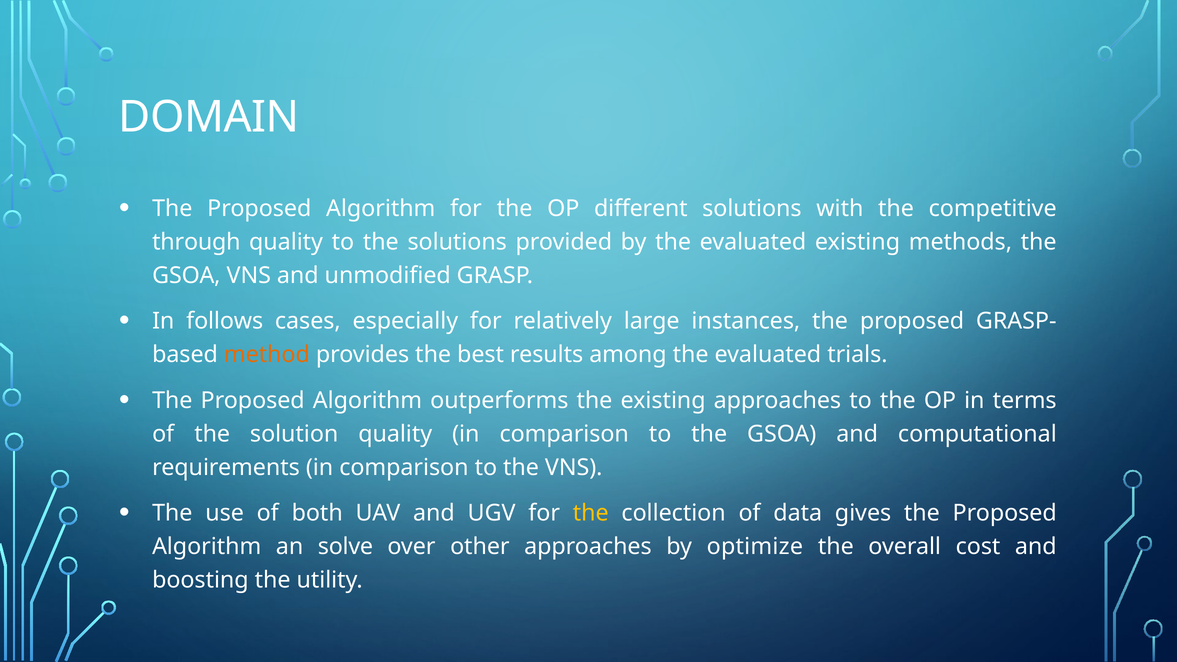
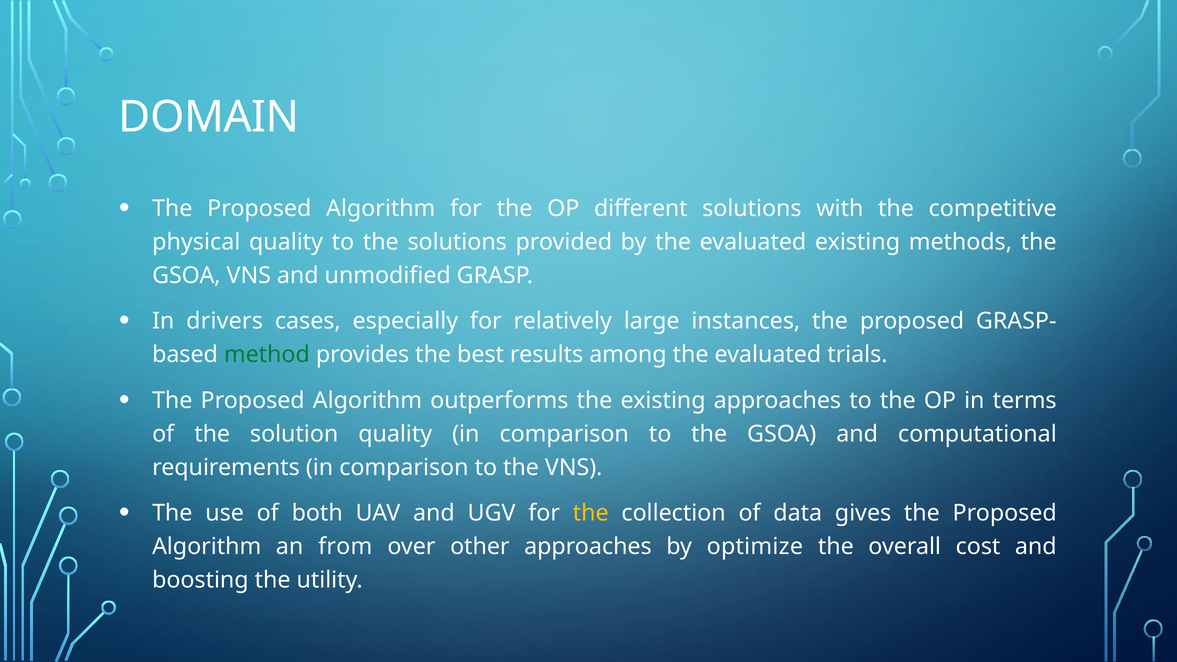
through: through -> physical (196, 242)
follows: follows -> drivers (225, 321)
method colour: orange -> green (267, 355)
solve: solve -> from (345, 547)
